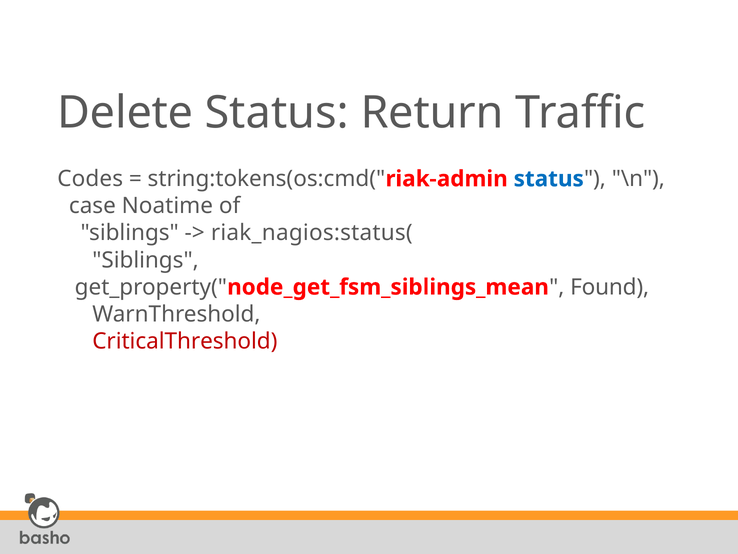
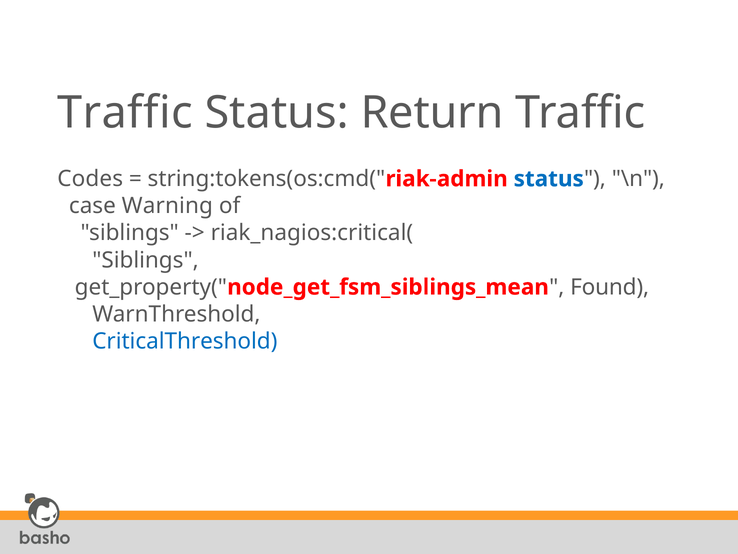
Delete: Delete -> Traffic (125, 113)
Noatime: Noatime -> Warning (167, 206)
riak_nagios:status(: riak_nagios:status( -> riak_nagios:critical( (312, 233)
CriticalThreshold colour: red -> blue (185, 341)
